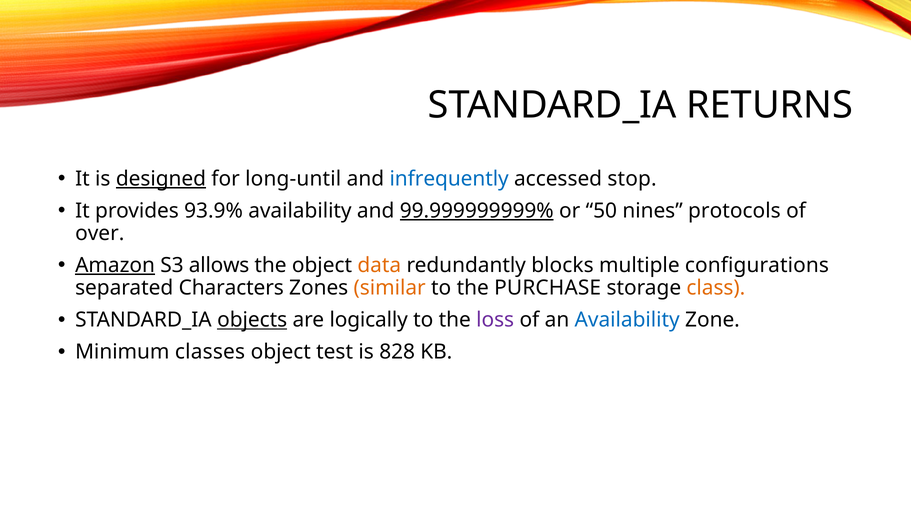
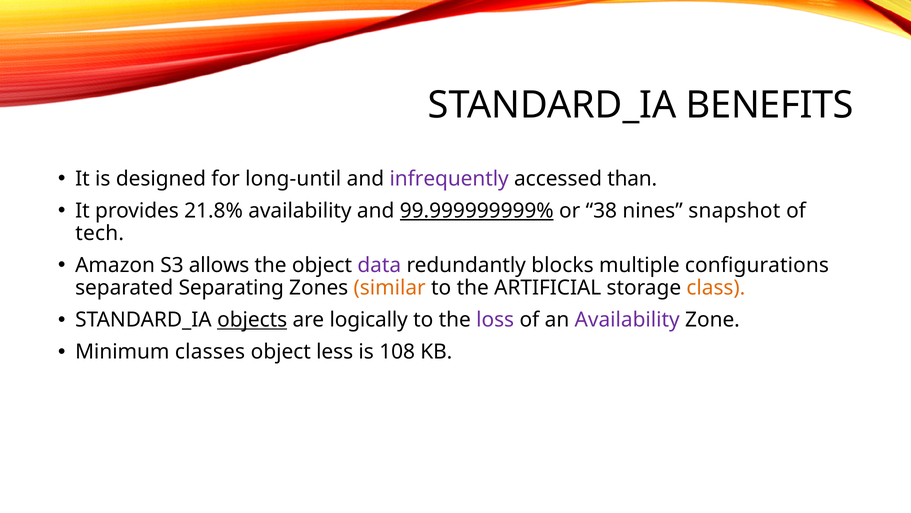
RETURNS: RETURNS -> BENEFITS (770, 105)
designed underline: present -> none (161, 179)
infrequently colour: blue -> purple (449, 179)
stop: stop -> than (632, 179)
93.9%: 93.9% -> 21.8% (214, 211)
50: 50 -> 38 (601, 211)
protocols: protocols -> snapshot (734, 211)
over: over -> tech (100, 233)
Amazon underline: present -> none (115, 265)
data colour: orange -> purple (379, 265)
Characters: Characters -> Separating (231, 288)
PURCHASE: PURCHASE -> ARTIFICIAL (548, 288)
Availability colour: blue -> purple (627, 320)
test: test -> less (335, 352)
828: 828 -> 108 (397, 352)
